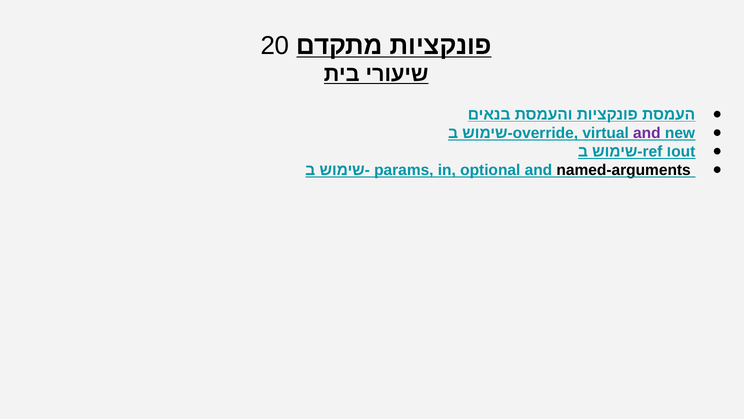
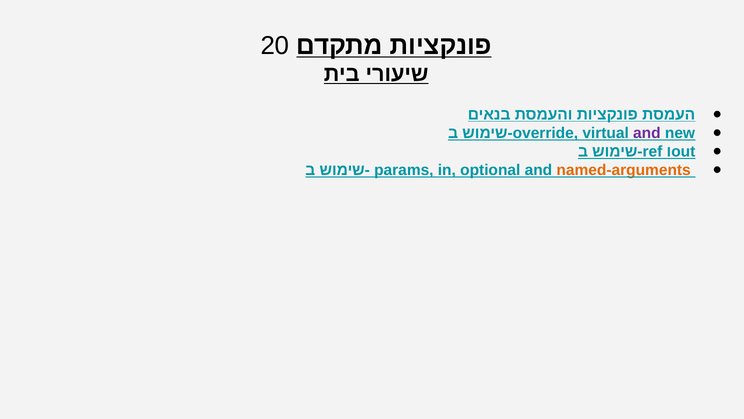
named-arguments colour: black -> orange (624, 170)
